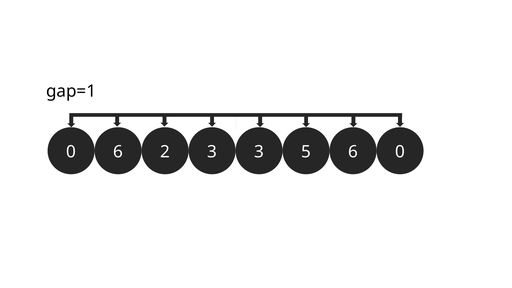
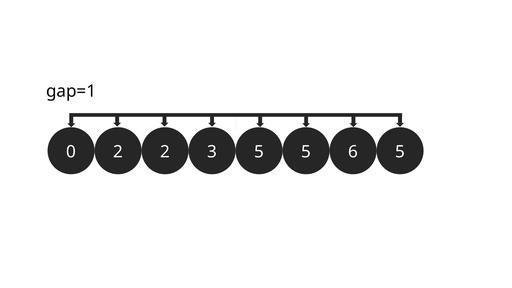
0 6: 6 -> 2 (118, 152)
3 3: 3 -> 5 (259, 152)
6 0: 0 -> 5 (400, 152)
